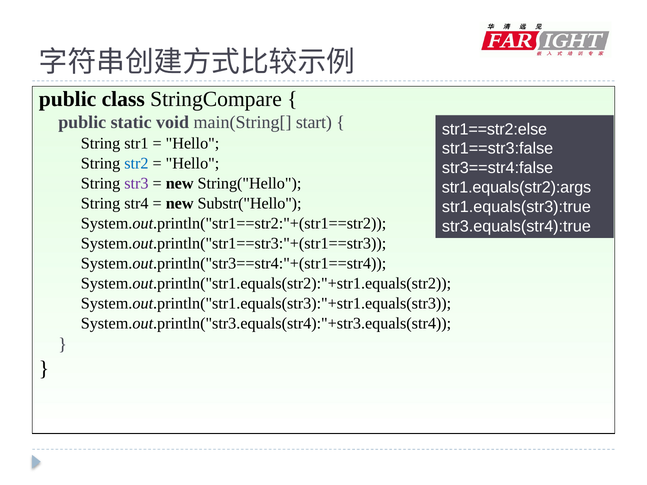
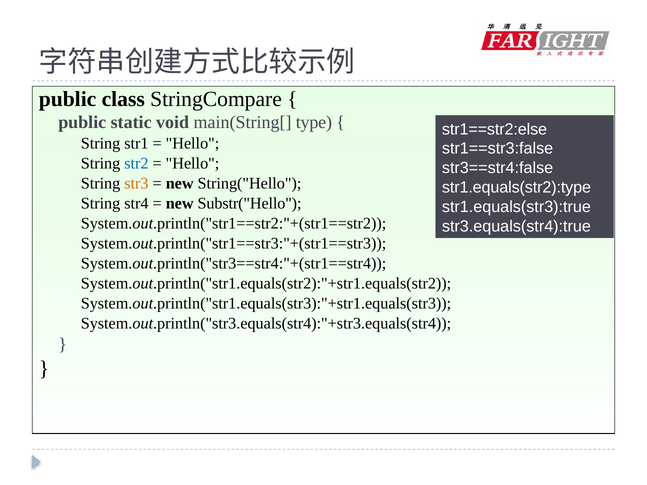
start: start -> type (314, 123)
str3 colour: purple -> orange (136, 184)
str1.equals(str2):args: str1.equals(str2):args -> str1.equals(str2):type (517, 187)
